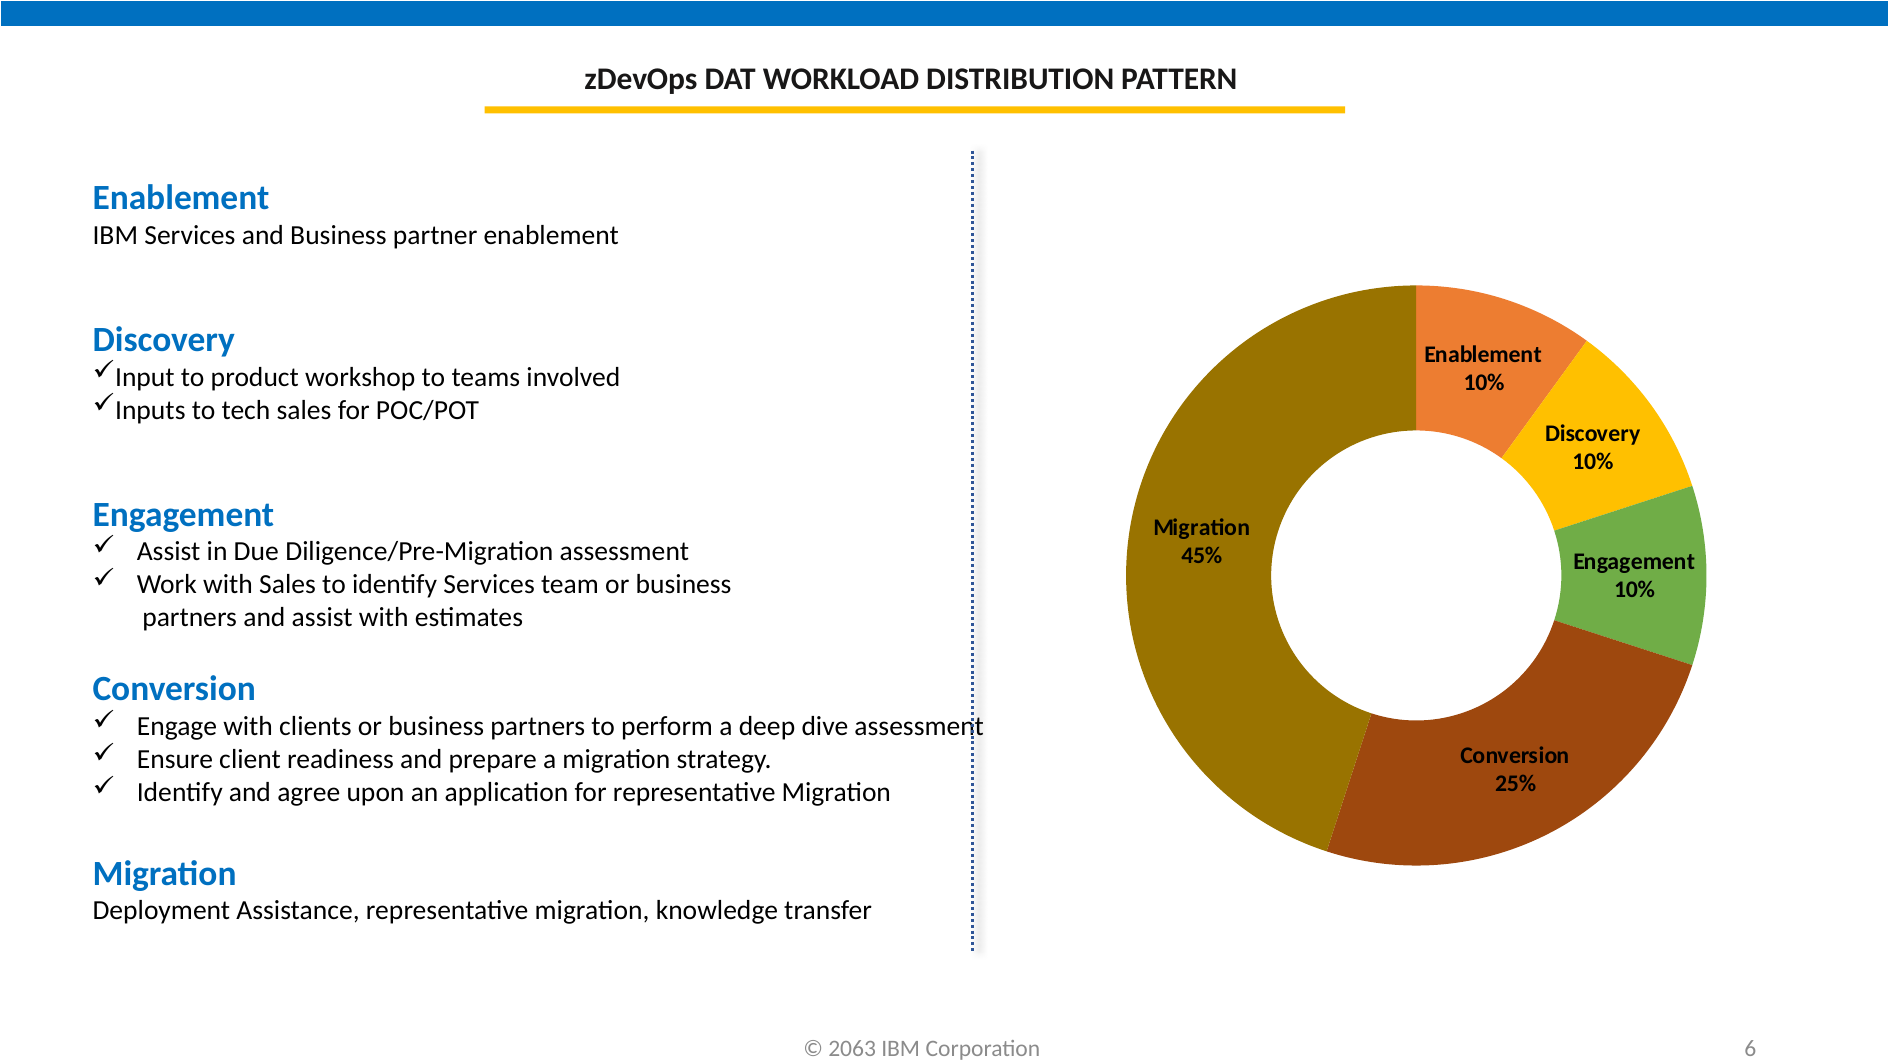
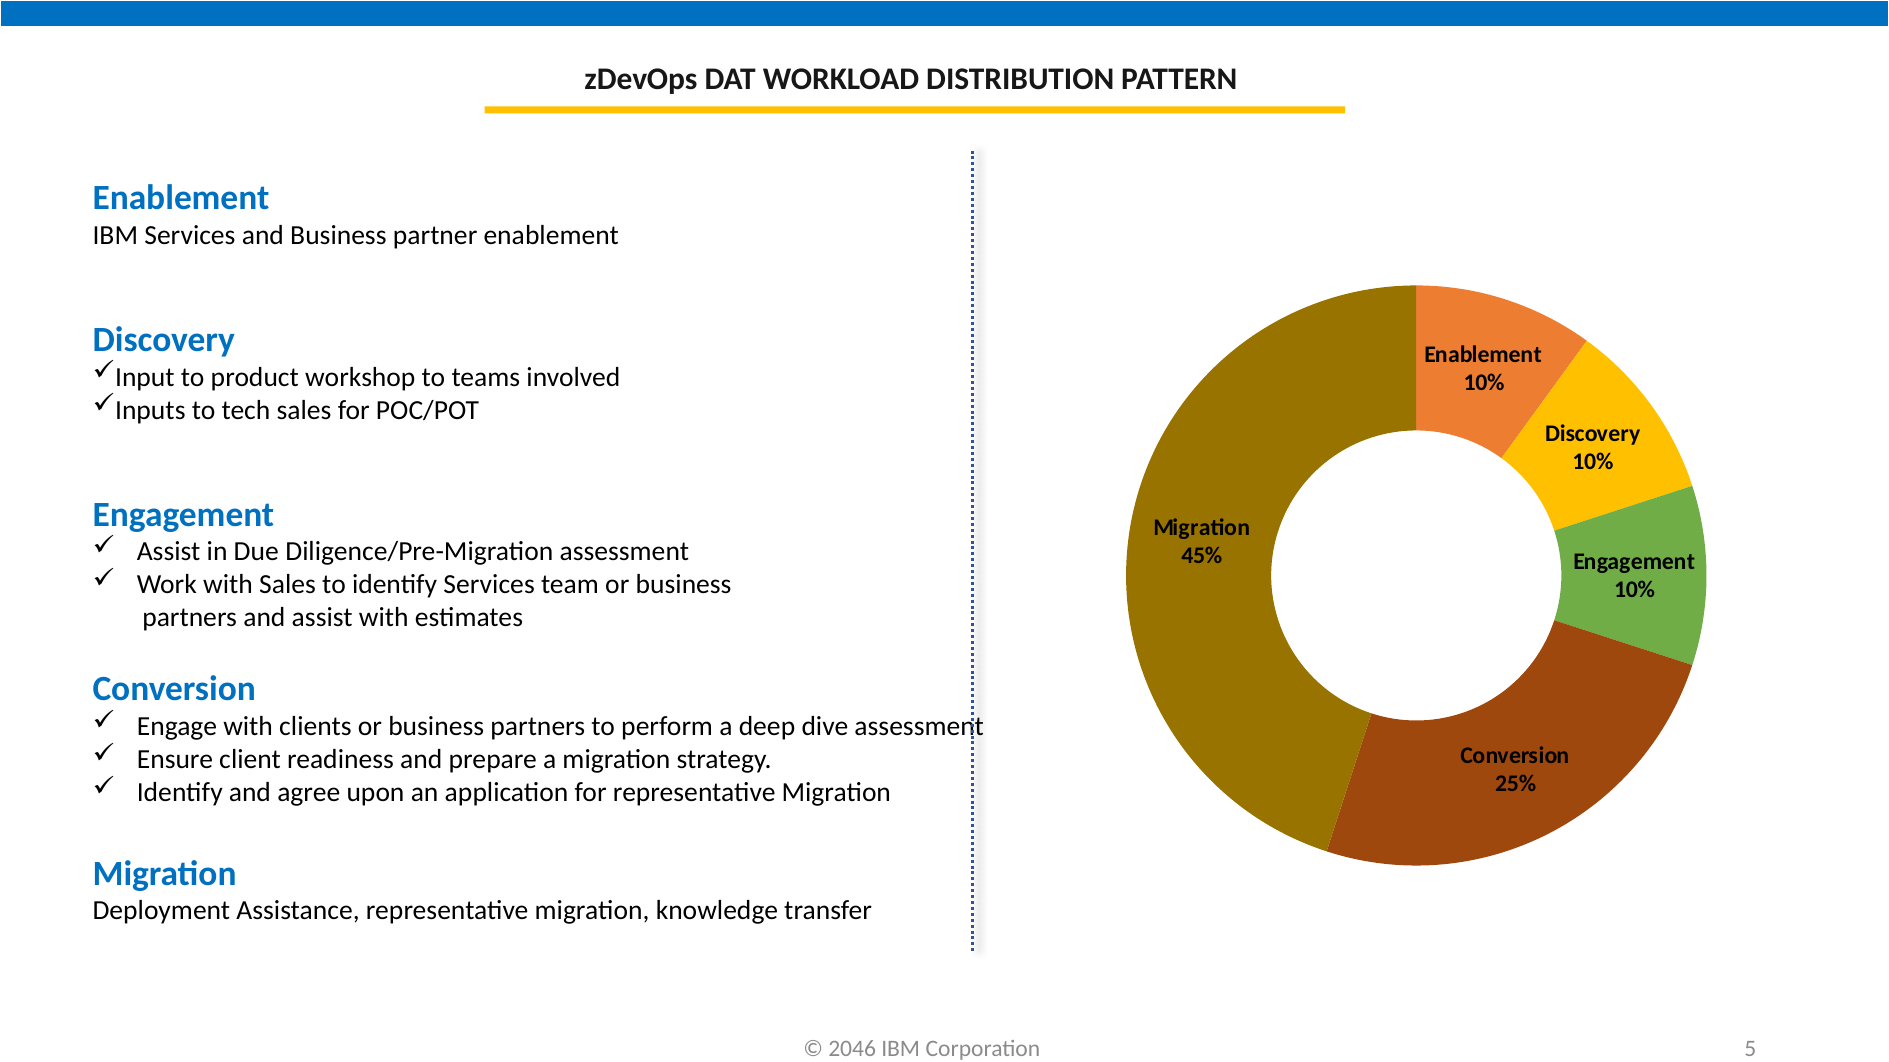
2063: 2063 -> 2046 (852, 1049)
6: 6 -> 5 (1750, 1049)
